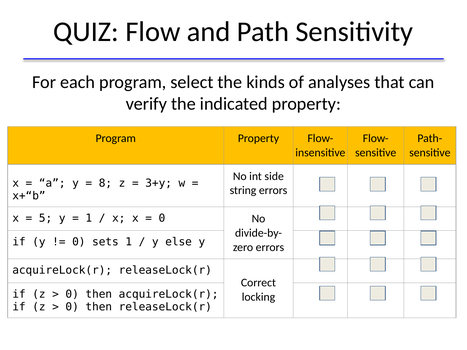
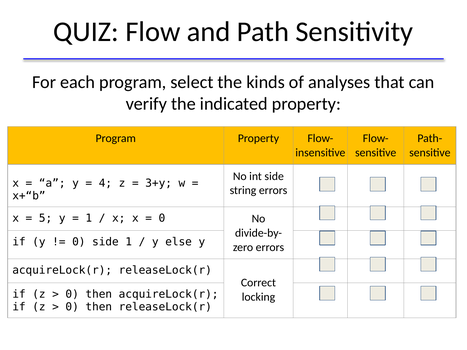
8: 8 -> 4 (105, 183)
0 sets: sets -> side (105, 242)
